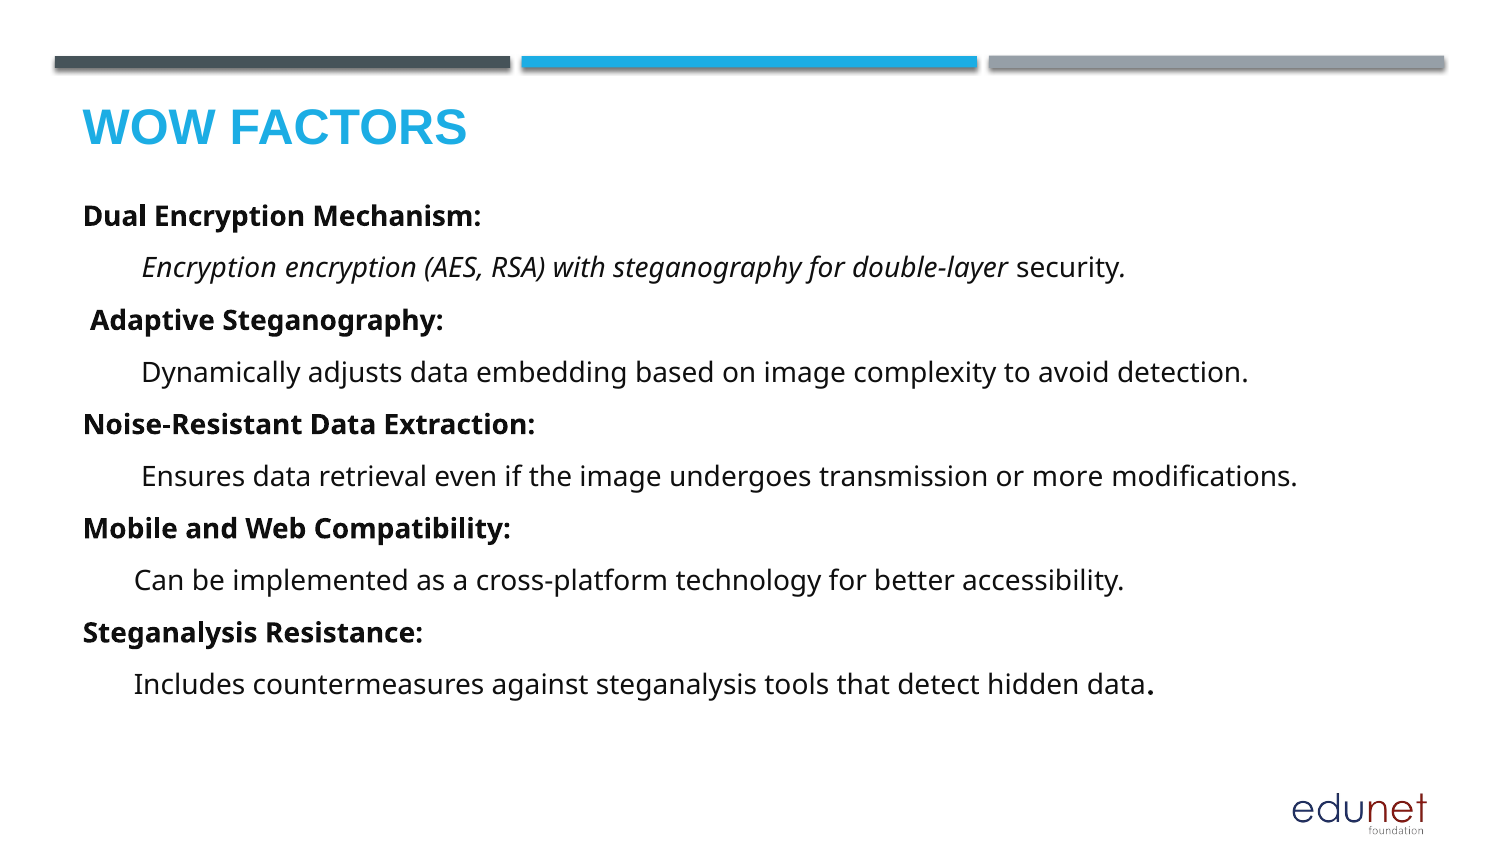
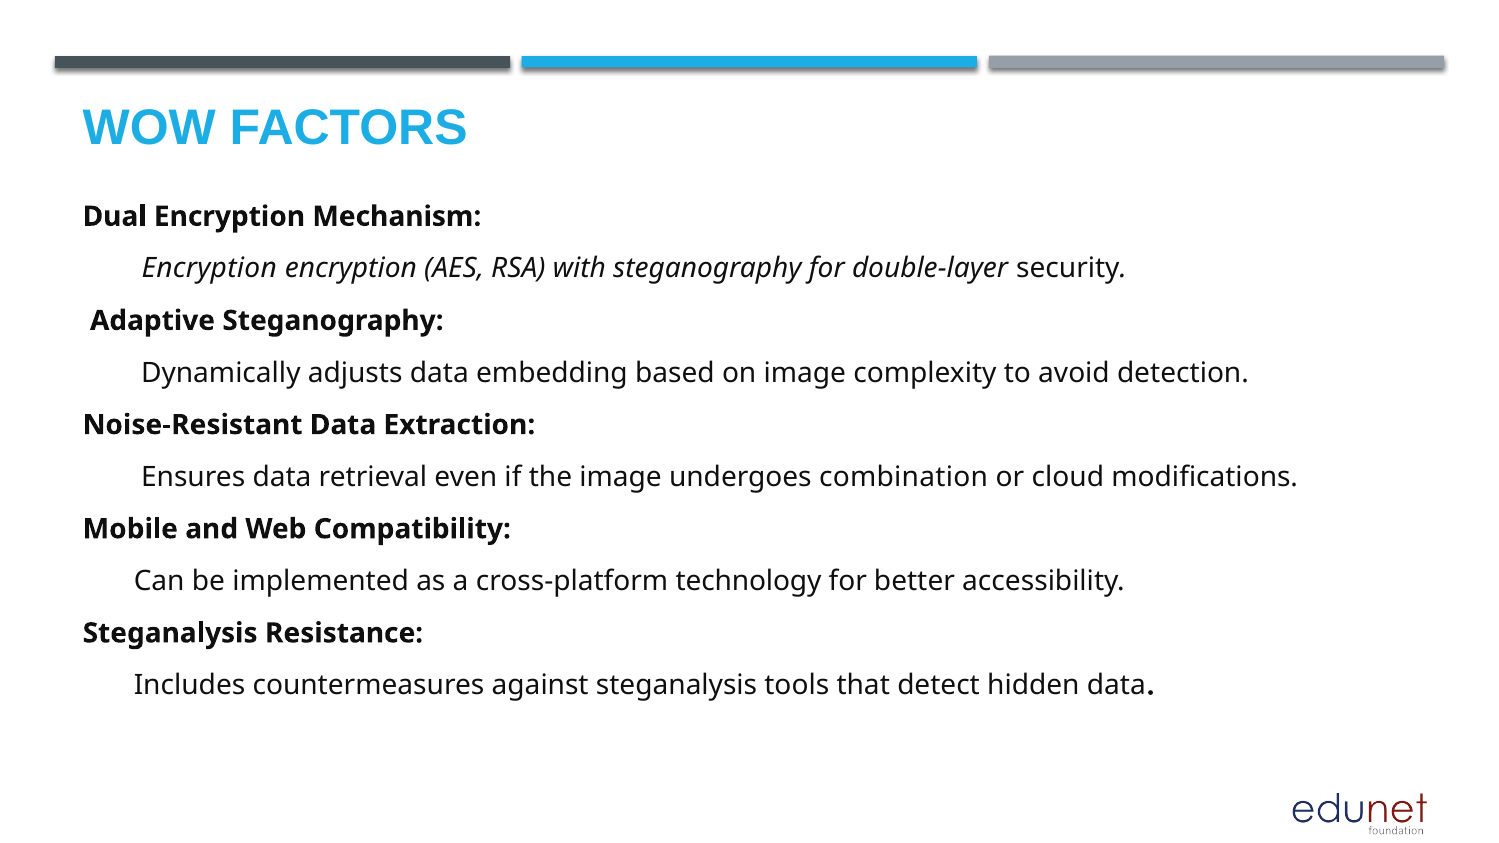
transmission: transmission -> combination (904, 477)
more: more -> cloud (1068, 477)
